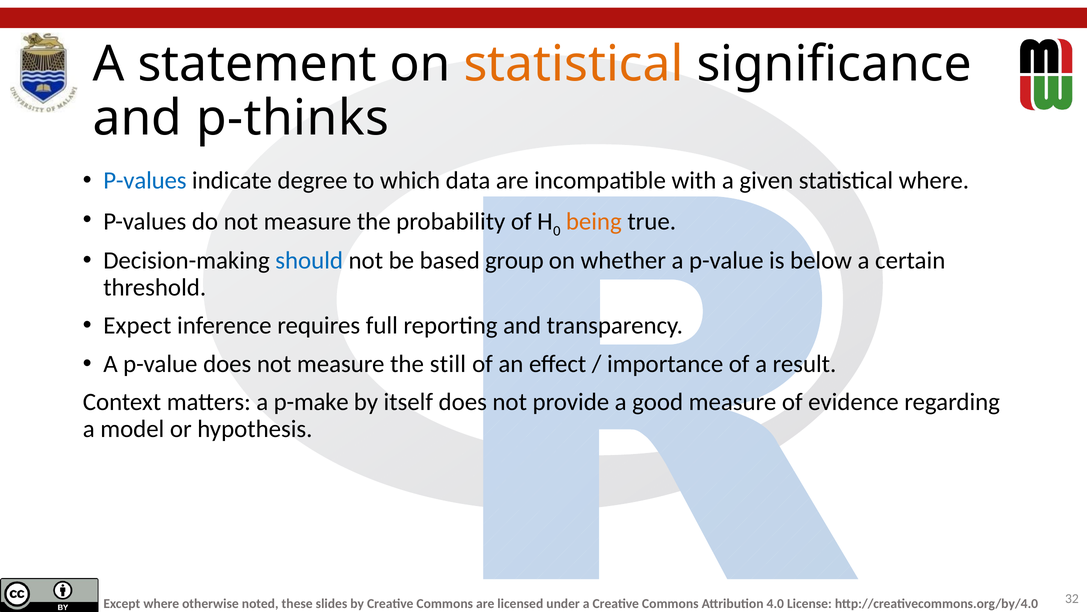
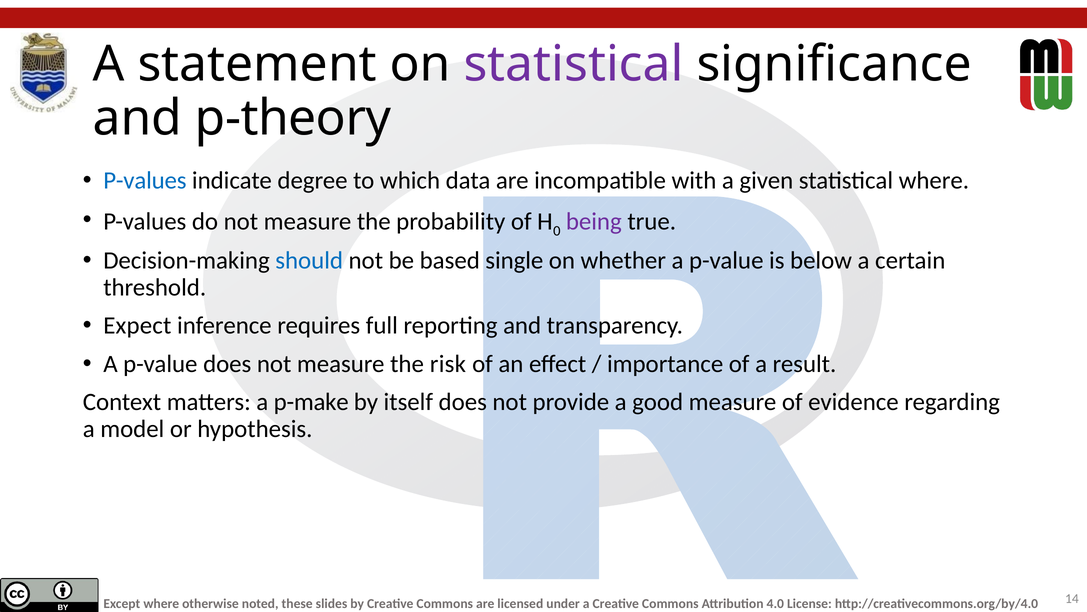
statistical colour: orange -> purple (574, 64)
p-thinks: p-thinks -> p-theory (293, 118)
being colour: orange -> purple (594, 221)
group: group -> single (514, 260)
still: still -> risk (448, 364)
32: 32 -> 14 (1072, 598)
